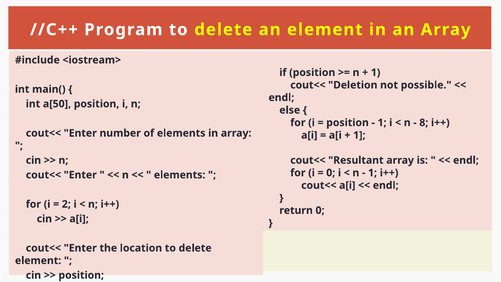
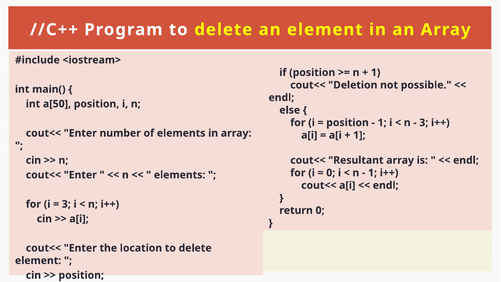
8: 8 -> 3 (424, 123)
2: 2 -> 3 (66, 204)
